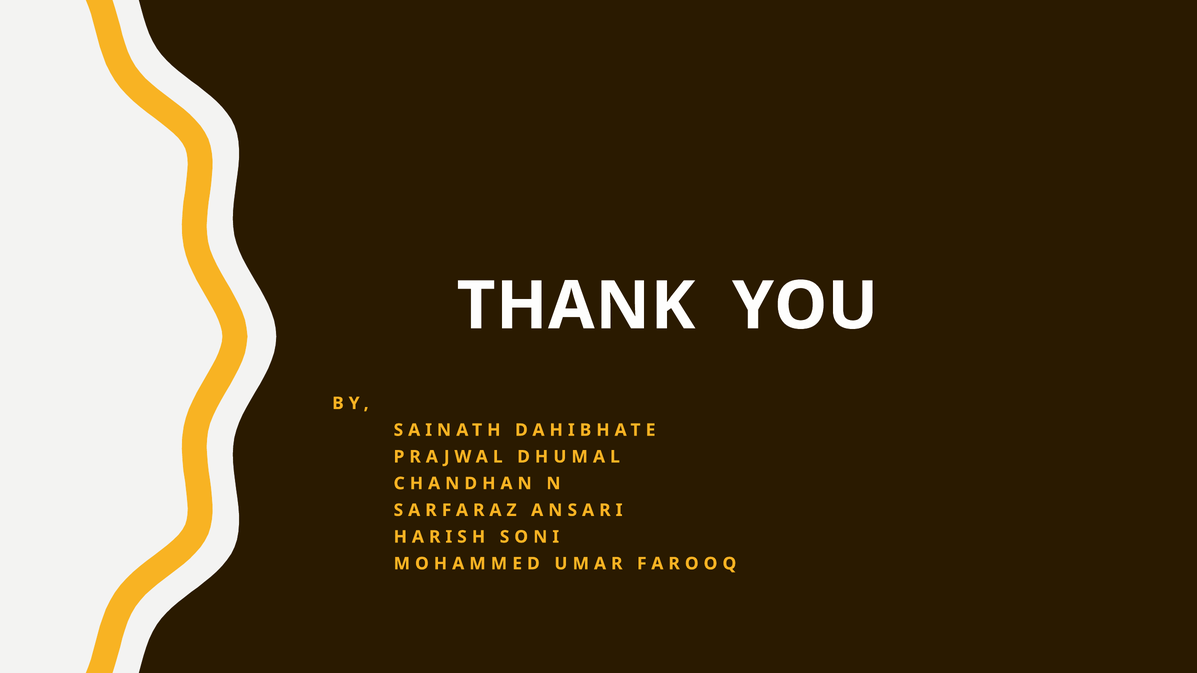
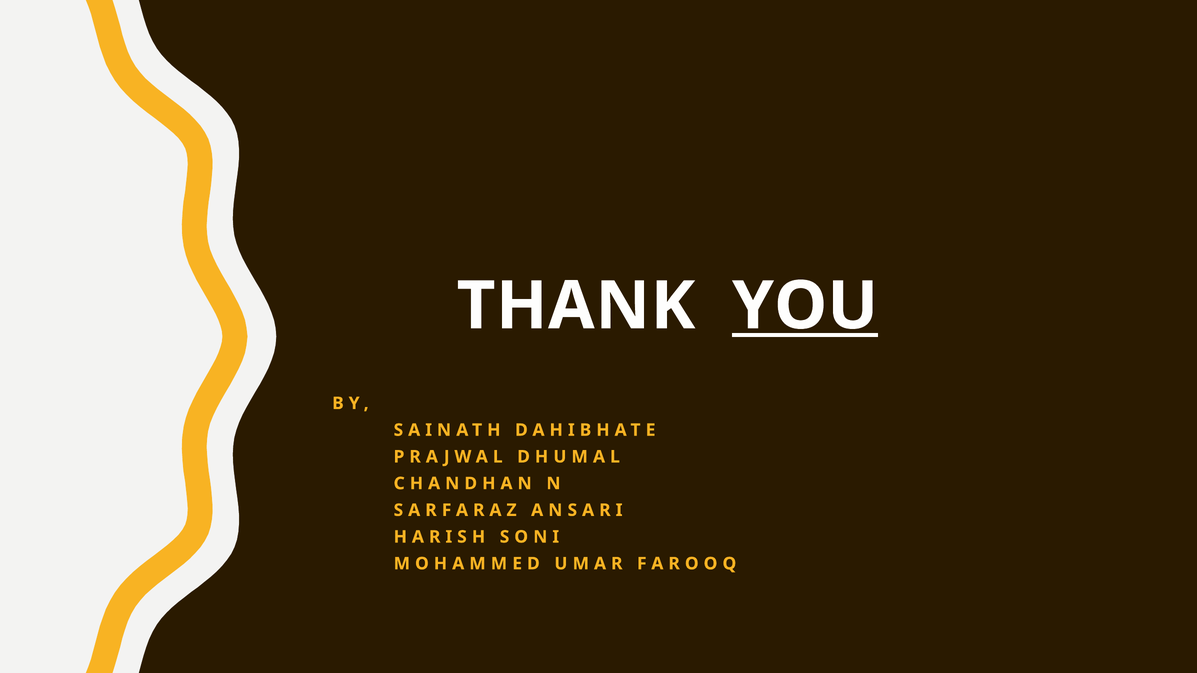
YOU underline: none -> present (805, 306)
